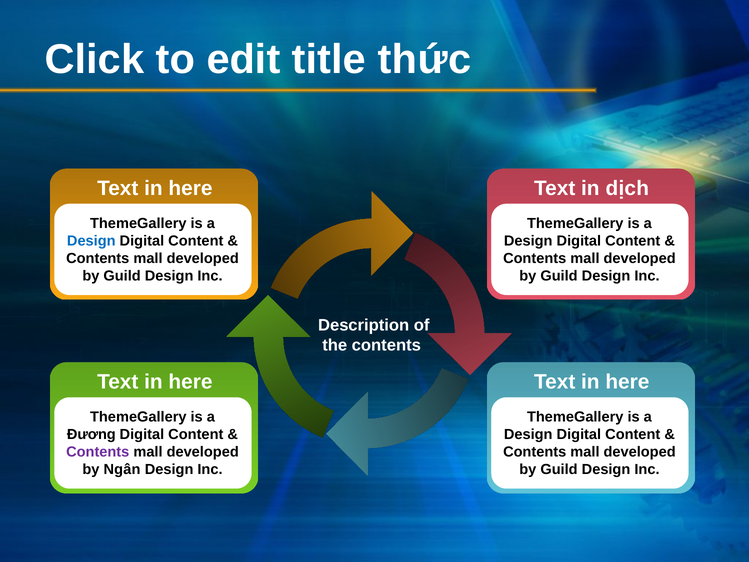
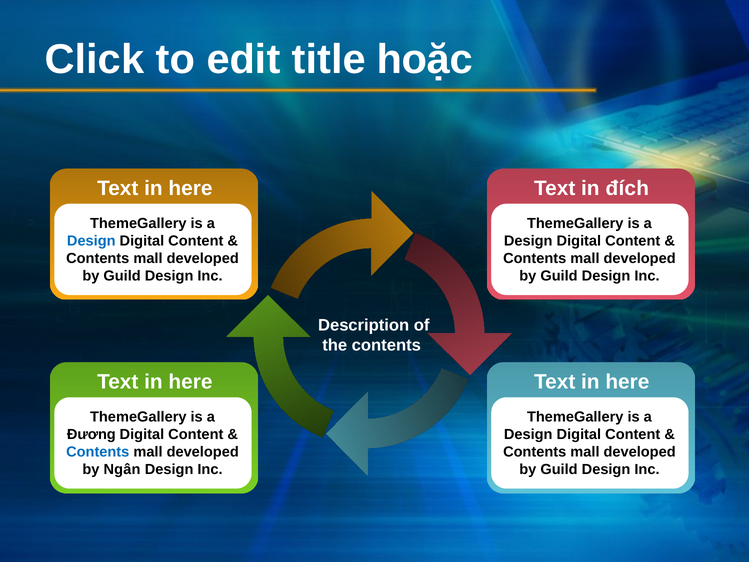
thức: thức -> hoặc (425, 60)
dịch: dịch -> đích (627, 188)
Contents colour: purple -> blue (98, 452)
